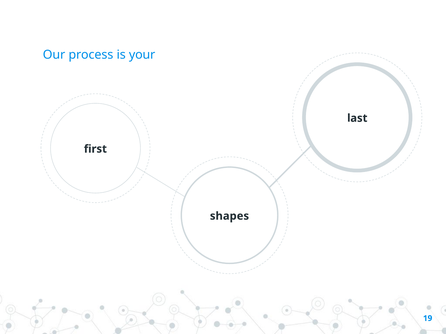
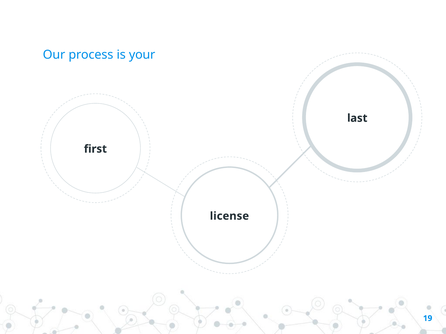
shapes: shapes -> license (229, 216)
